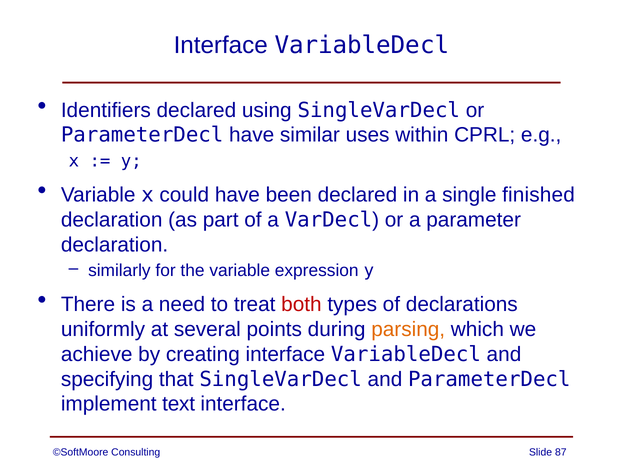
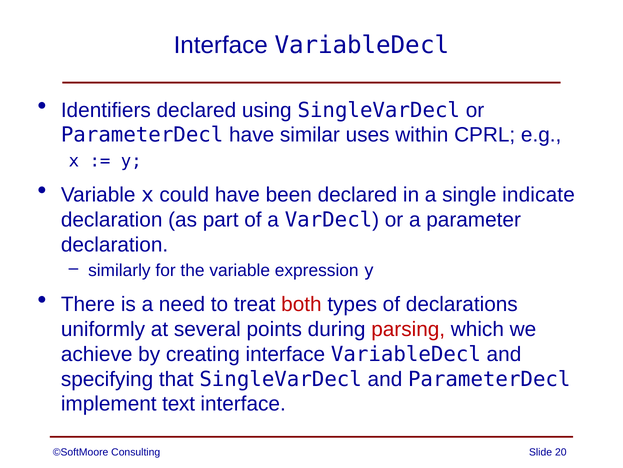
finished: finished -> indicate (538, 194)
parsing colour: orange -> red (408, 329)
87: 87 -> 20 (561, 451)
